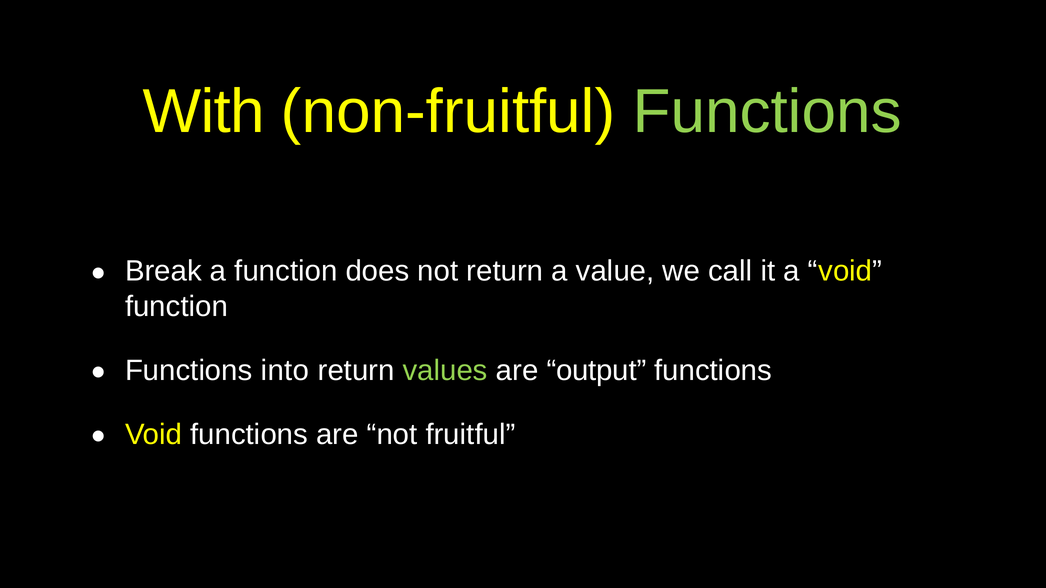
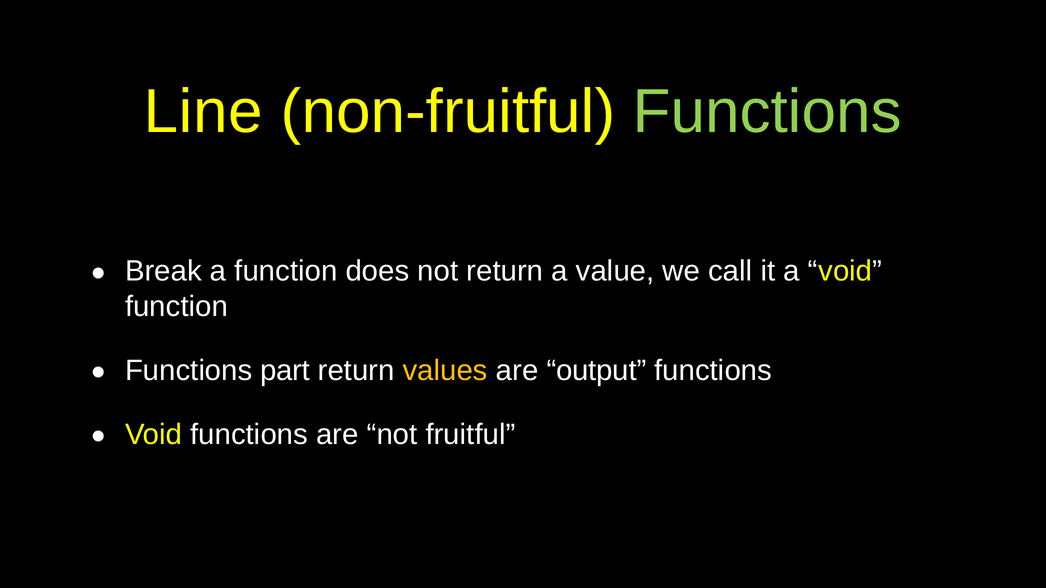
With: With -> Line (203, 112)
into: into -> part (285, 371)
values colour: light green -> yellow (445, 371)
